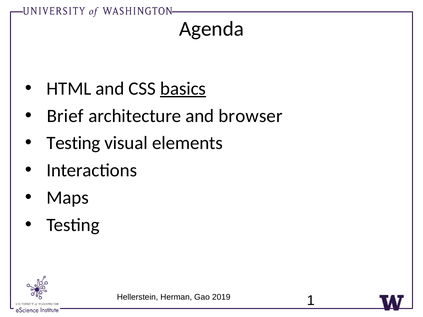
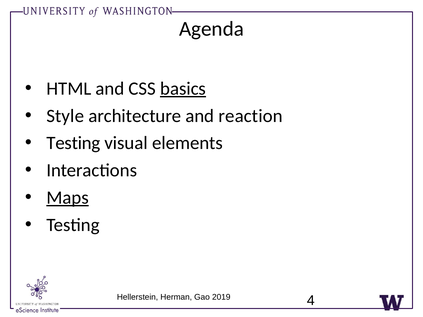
Brief: Brief -> Style (65, 116)
browser: browser -> reaction (251, 116)
Maps underline: none -> present (68, 198)
1: 1 -> 4 (311, 301)
